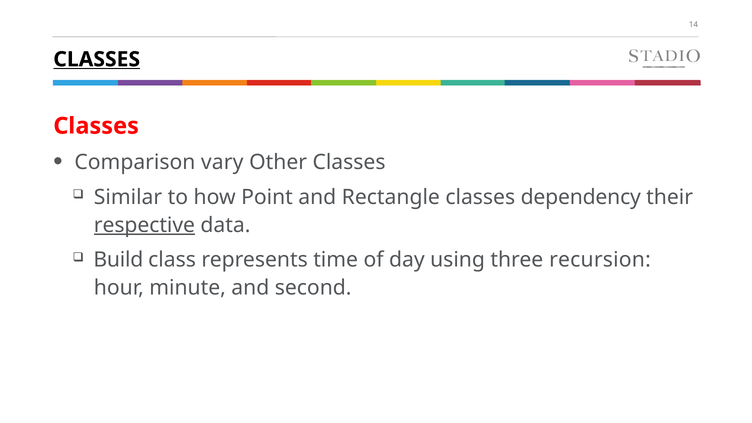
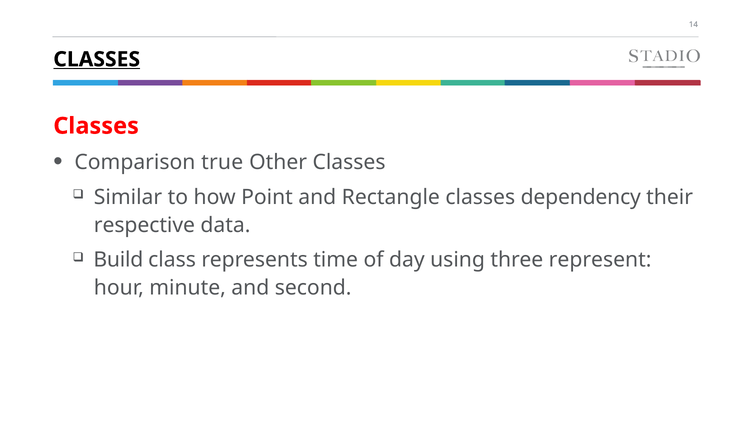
vary: vary -> true (222, 162)
respective underline: present -> none (144, 225)
recursion: recursion -> represent (600, 260)
